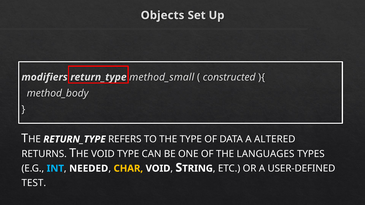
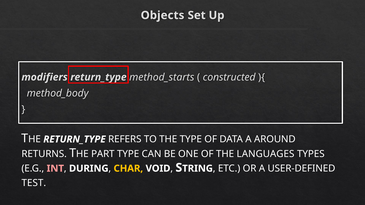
method_small: method_small -> method_starts (162, 77)
ALTERED: ALTERED -> AROUND (275, 139)
VOID: VOID -> PART (103, 154)
INT colour: light blue -> pink (55, 169)
NEEDED: NEEDED -> DURING (89, 169)
